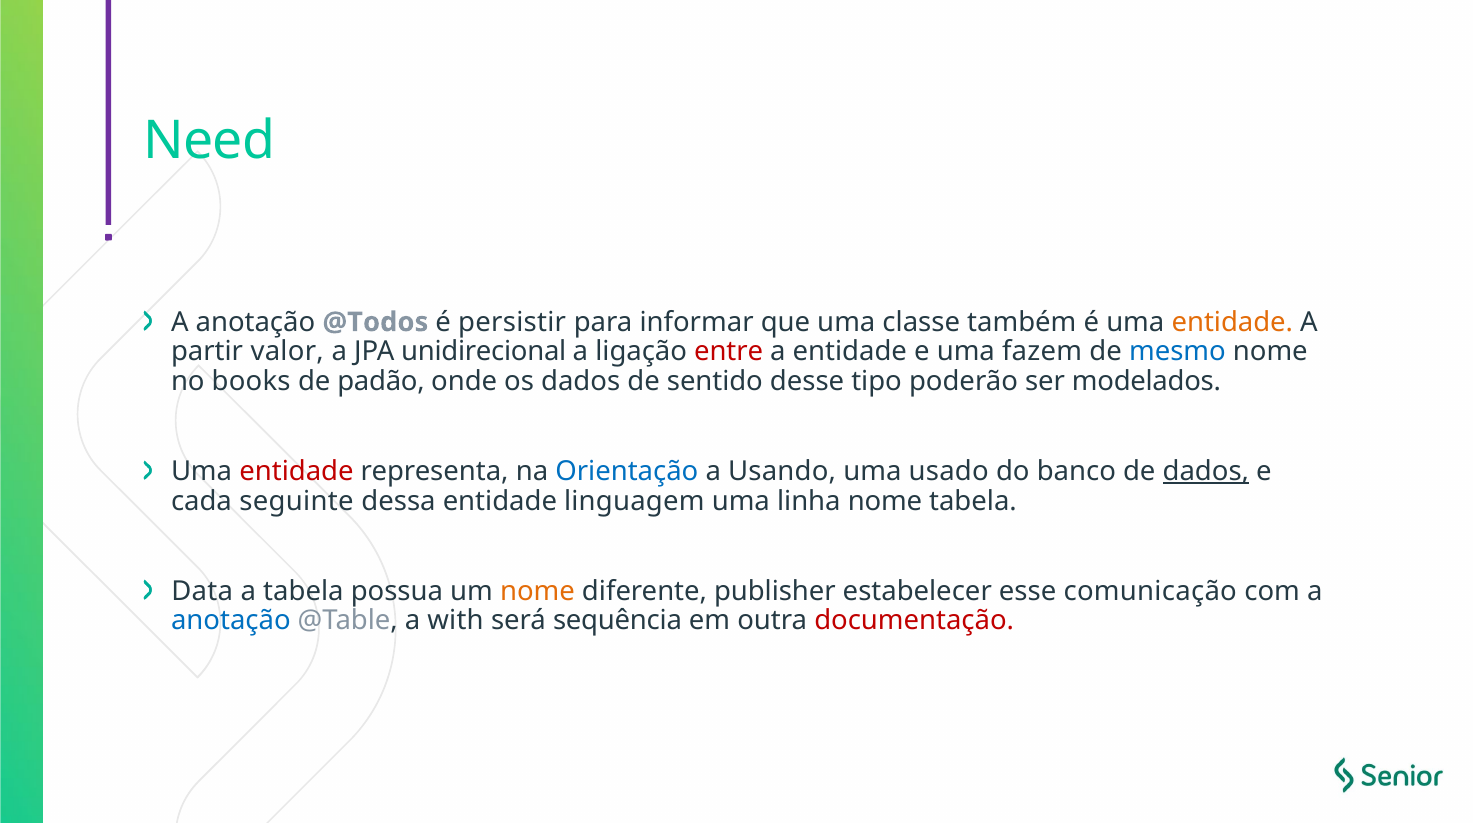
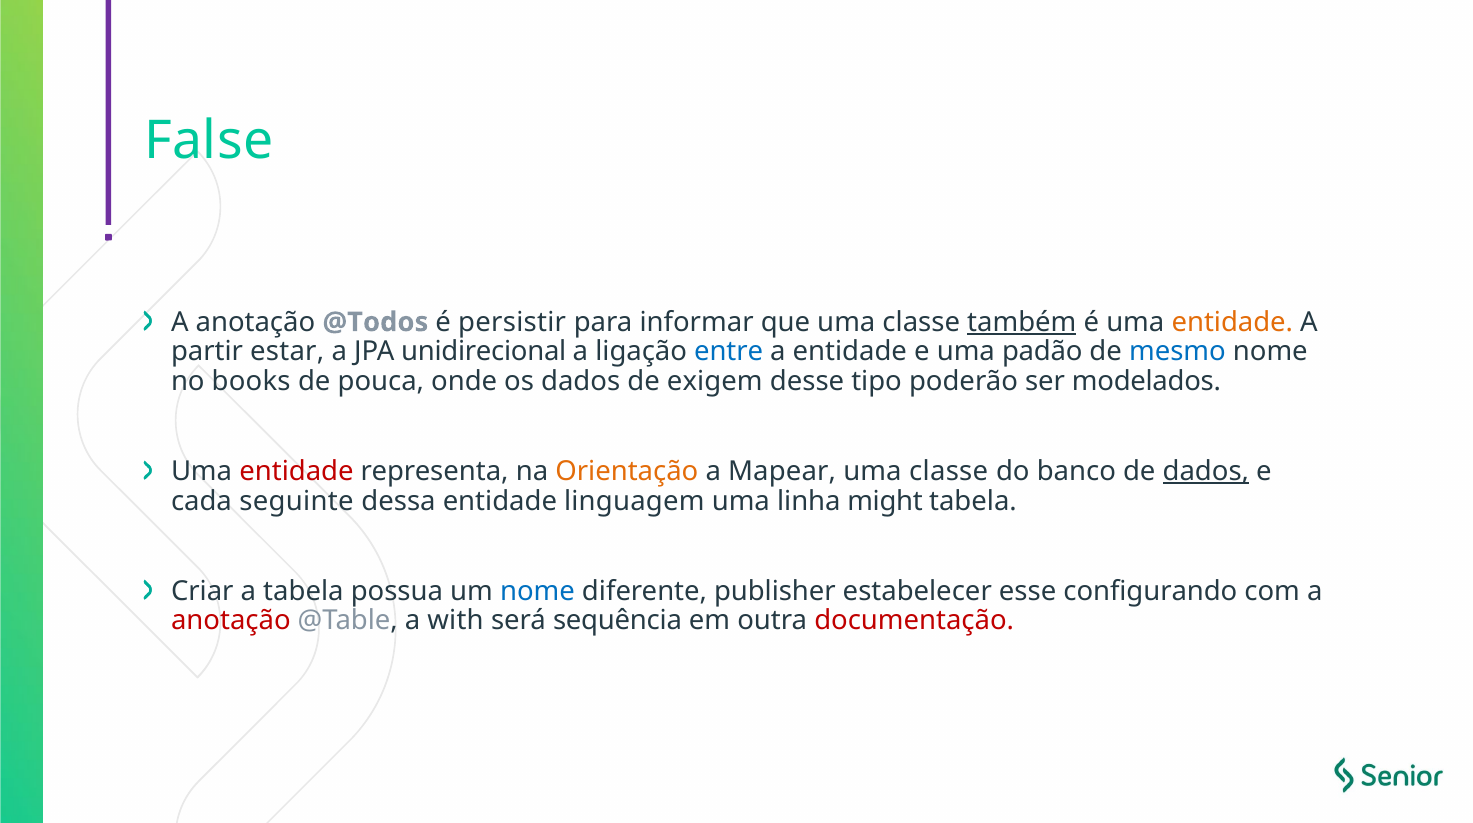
Need: Need -> False (209, 141)
também underline: none -> present (1022, 322)
valor: valor -> estar (287, 352)
entre colour: red -> blue (729, 352)
fazem: fazem -> padão (1042, 352)
padão: padão -> pouca (381, 382)
sentido: sentido -> exigem (715, 382)
Orientação colour: blue -> orange (627, 472)
Usando: Usando -> Mapear (782, 472)
usado: usado -> classe (949, 472)
linha nome: nome -> might (885, 501)
Data: Data -> Criar (202, 591)
nome colour: orange -> blue (537, 591)
comunicação: comunicação -> configurando (1150, 591)
anotação colour: blue -> red (231, 621)
